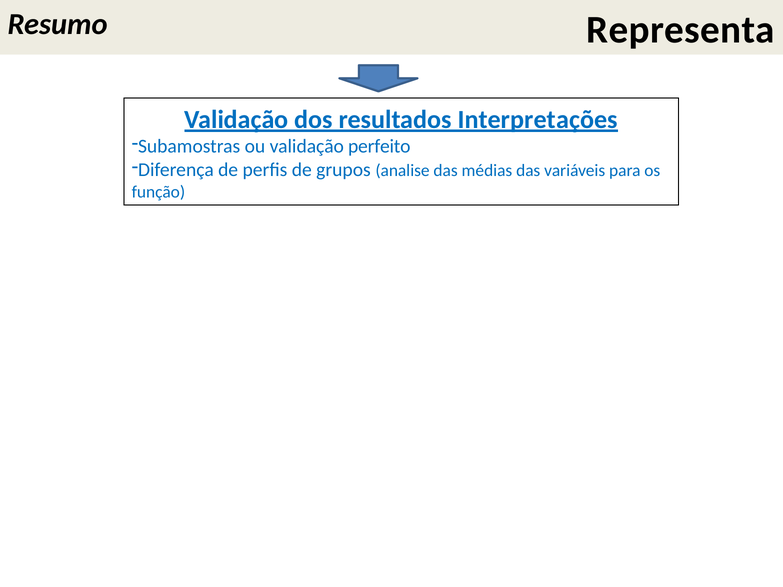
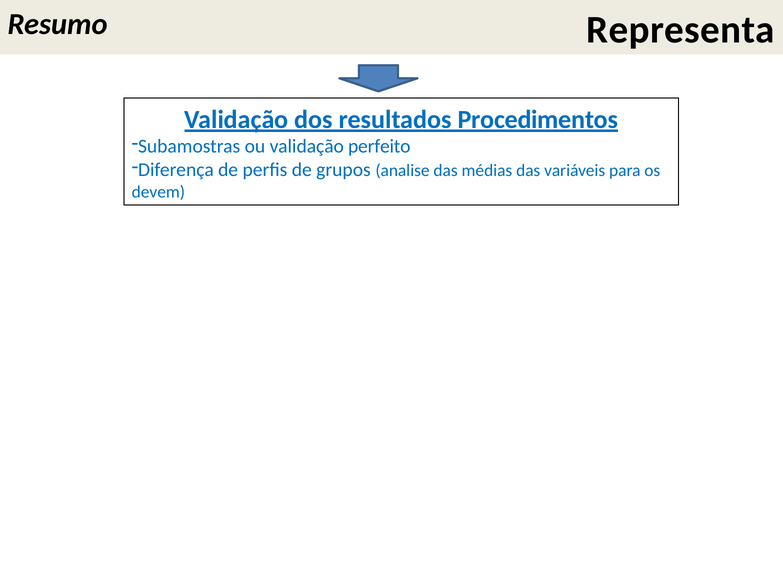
Interpretações: Interpretações -> Procedimentos (538, 119)
função: função -> devem (158, 192)
